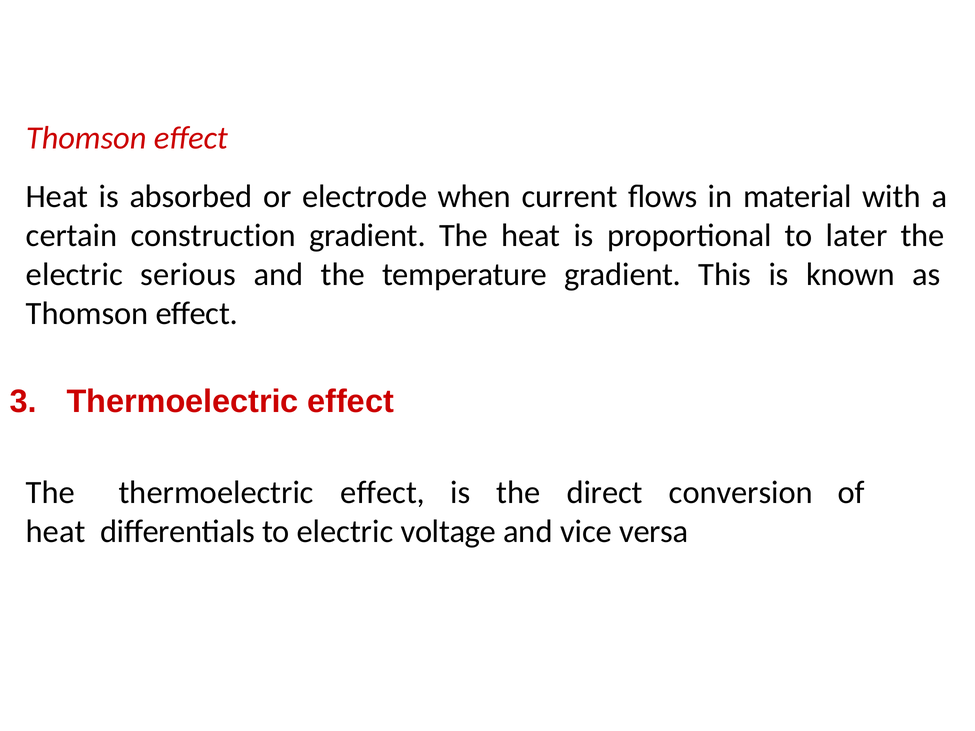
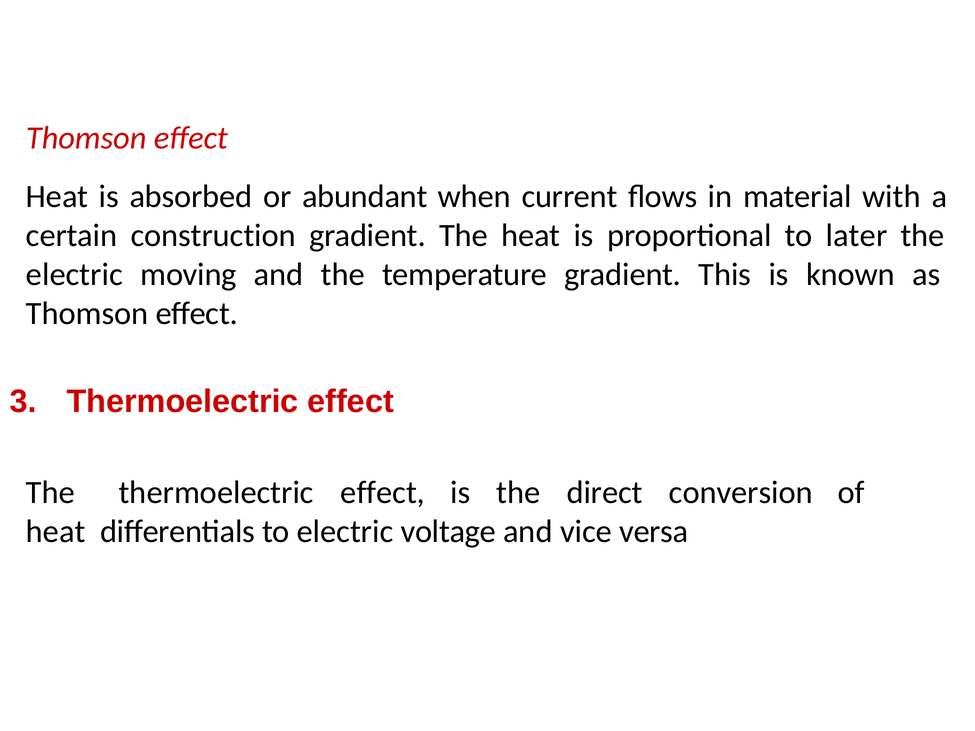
electrode: electrode -> abundant (365, 197)
serious: serious -> moving (188, 275)
